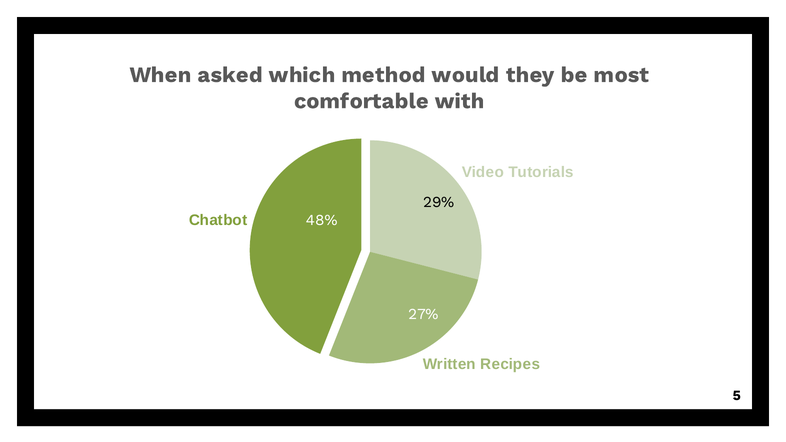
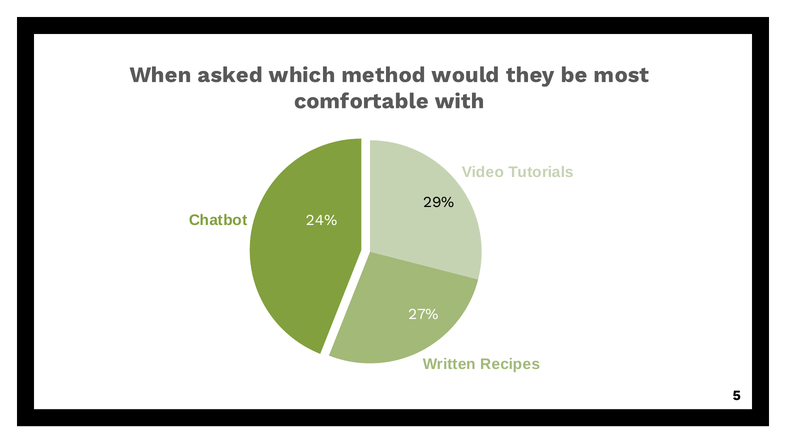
48%: 48% -> 24% (322, 220)
